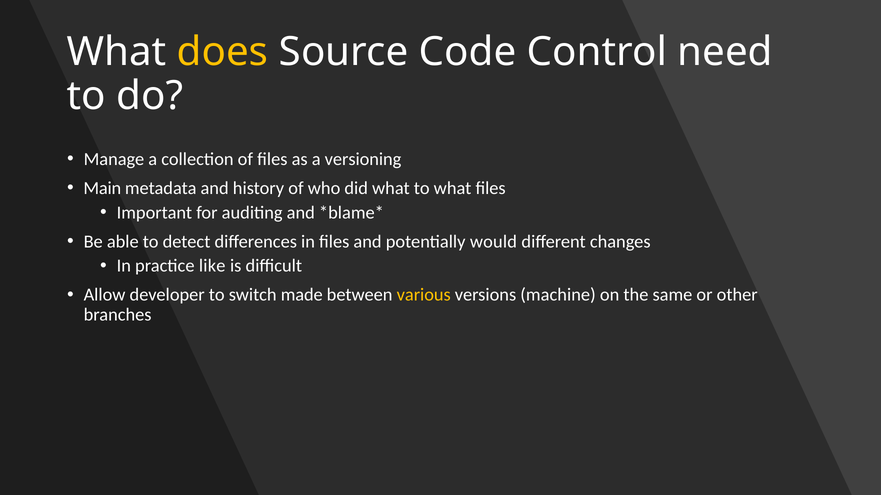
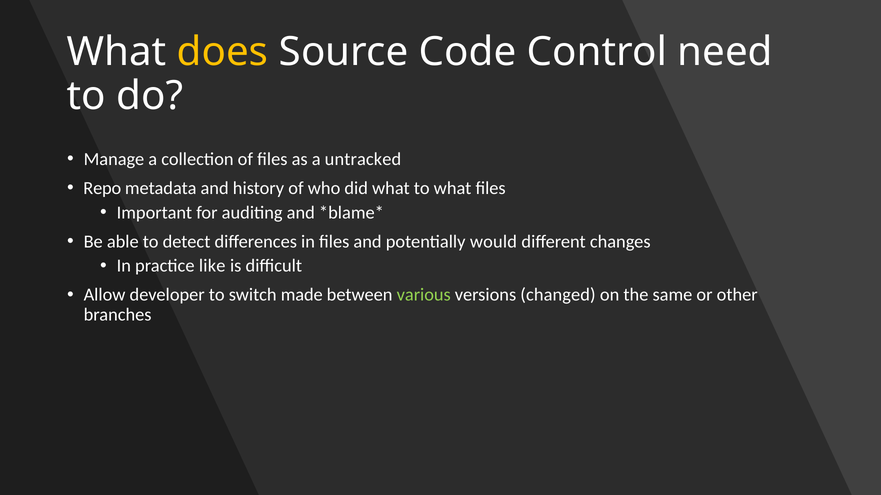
versioning: versioning -> untracked (363, 159)
Main: Main -> Repo (102, 188)
various colour: yellow -> light green (424, 295)
machine: machine -> changed (558, 295)
